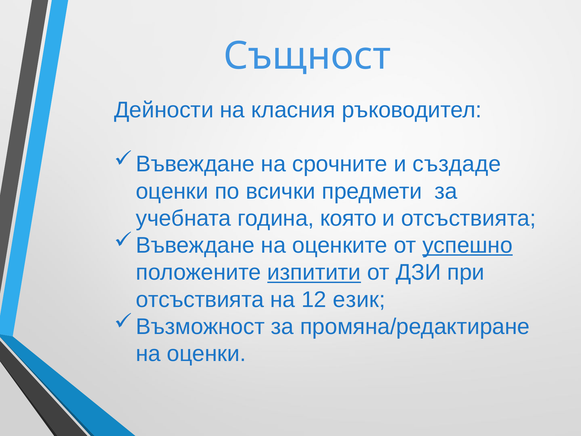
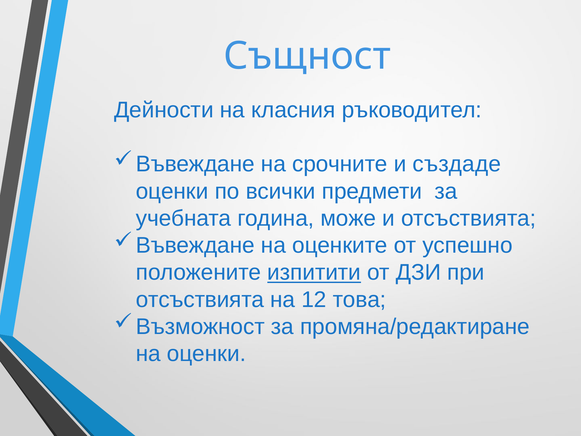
която: която -> може (348, 218)
успешно underline: present -> none (467, 245)
език: език -> това (359, 299)
